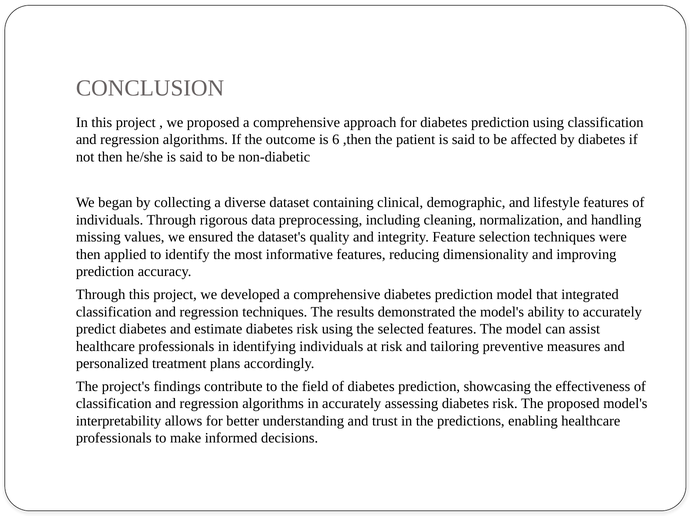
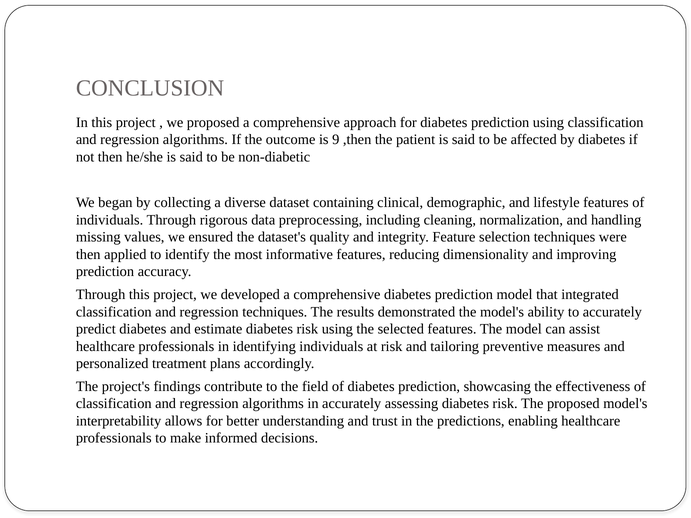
6: 6 -> 9 (336, 140)
